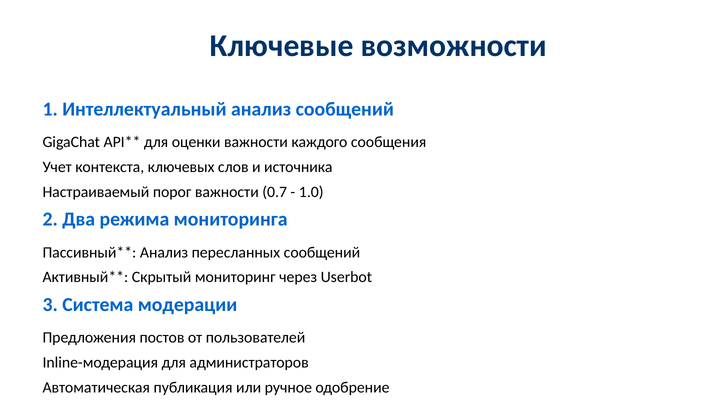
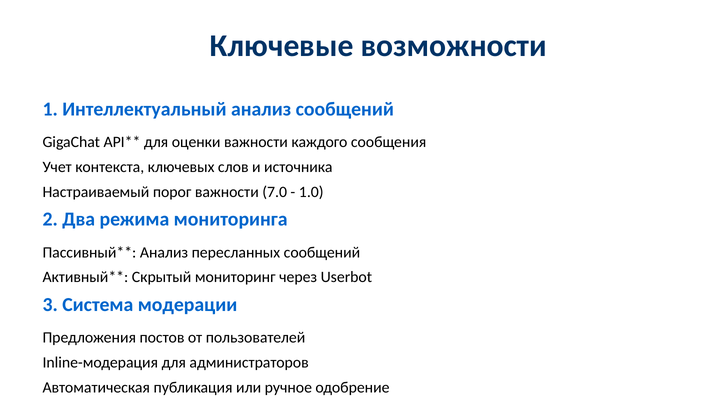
0.7: 0.7 -> 7.0 (275, 192)
